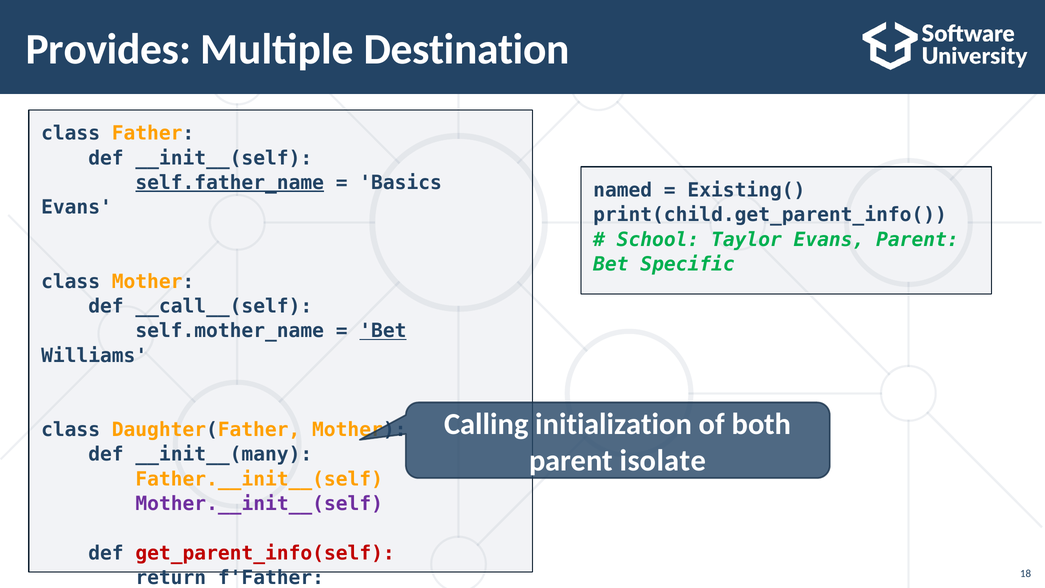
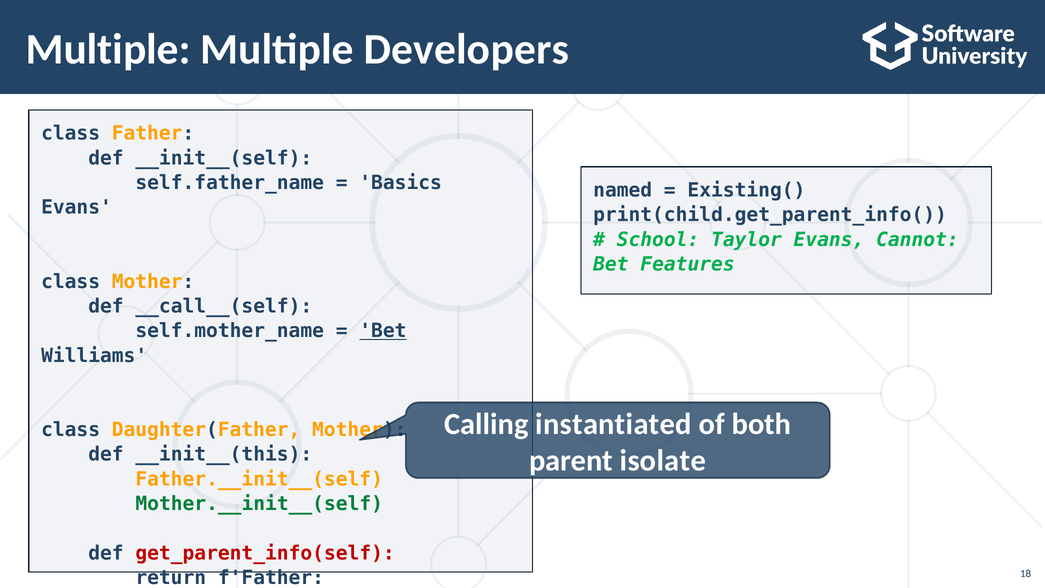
Provides: Provides -> Multiple (108, 49)
Destination: Destination -> Developers (466, 49)
self.father_name underline: present -> none (230, 183)
Evans Parent: Parent -> Cannot (917, 240)
Specific: Specific -> Features (688, 264)
initialization: initialization -> instantiated (614, 424)
__init__(many: __init__(many -> __init__(this (224, 454)
Mother.__init__(self colour: purple -> green (259, 504)
